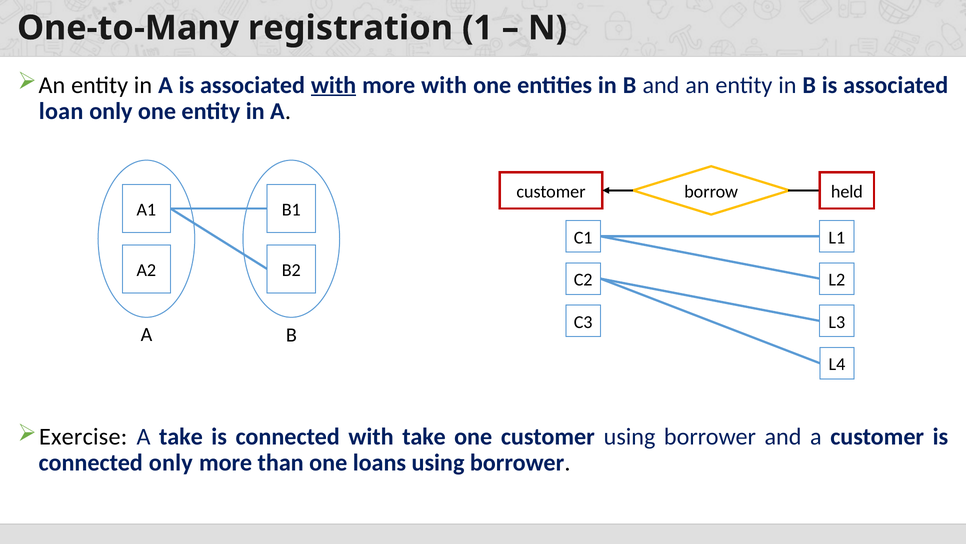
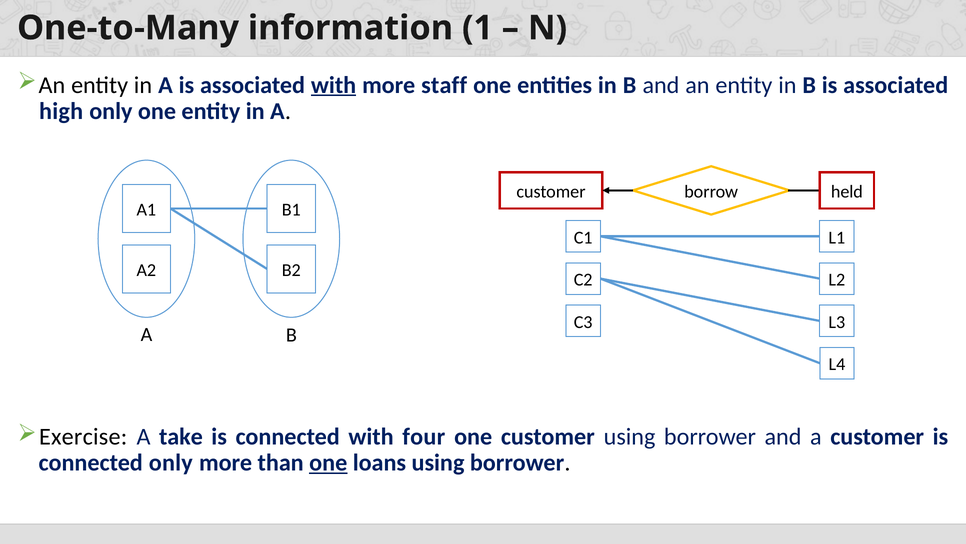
registration: registration -> information (350, 28)
more with: with -> staff (444, 85)
loan: loan -> high (61, 111)
with take: take -> four (424, 436)
one underline: none -> present (328, 462)
